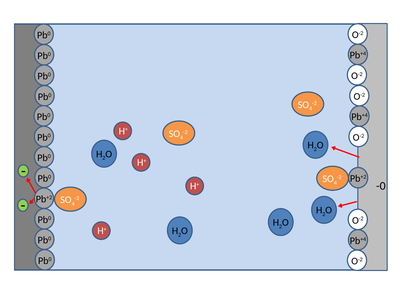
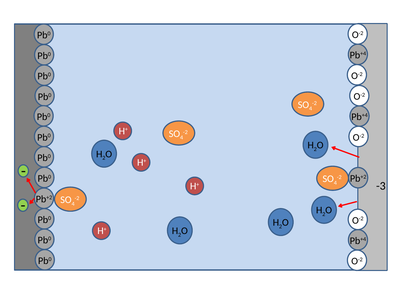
-0: -0 -> -3 (381, 186)
